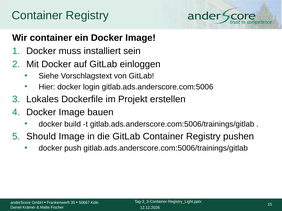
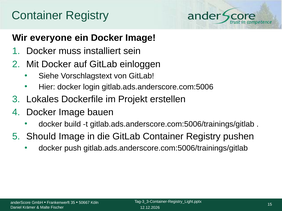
Wir container: container -> everyone (51, 38)
